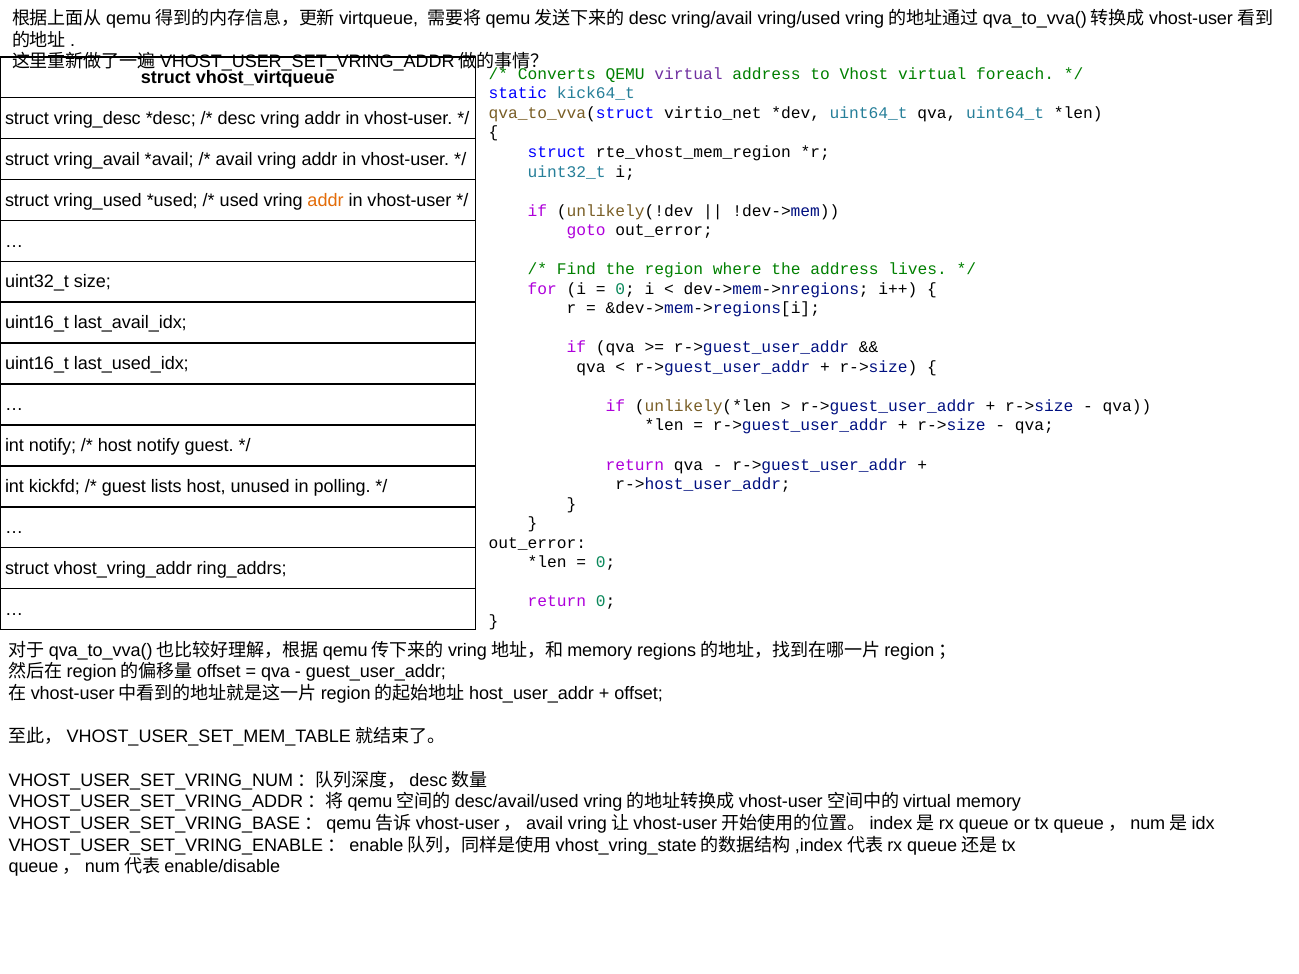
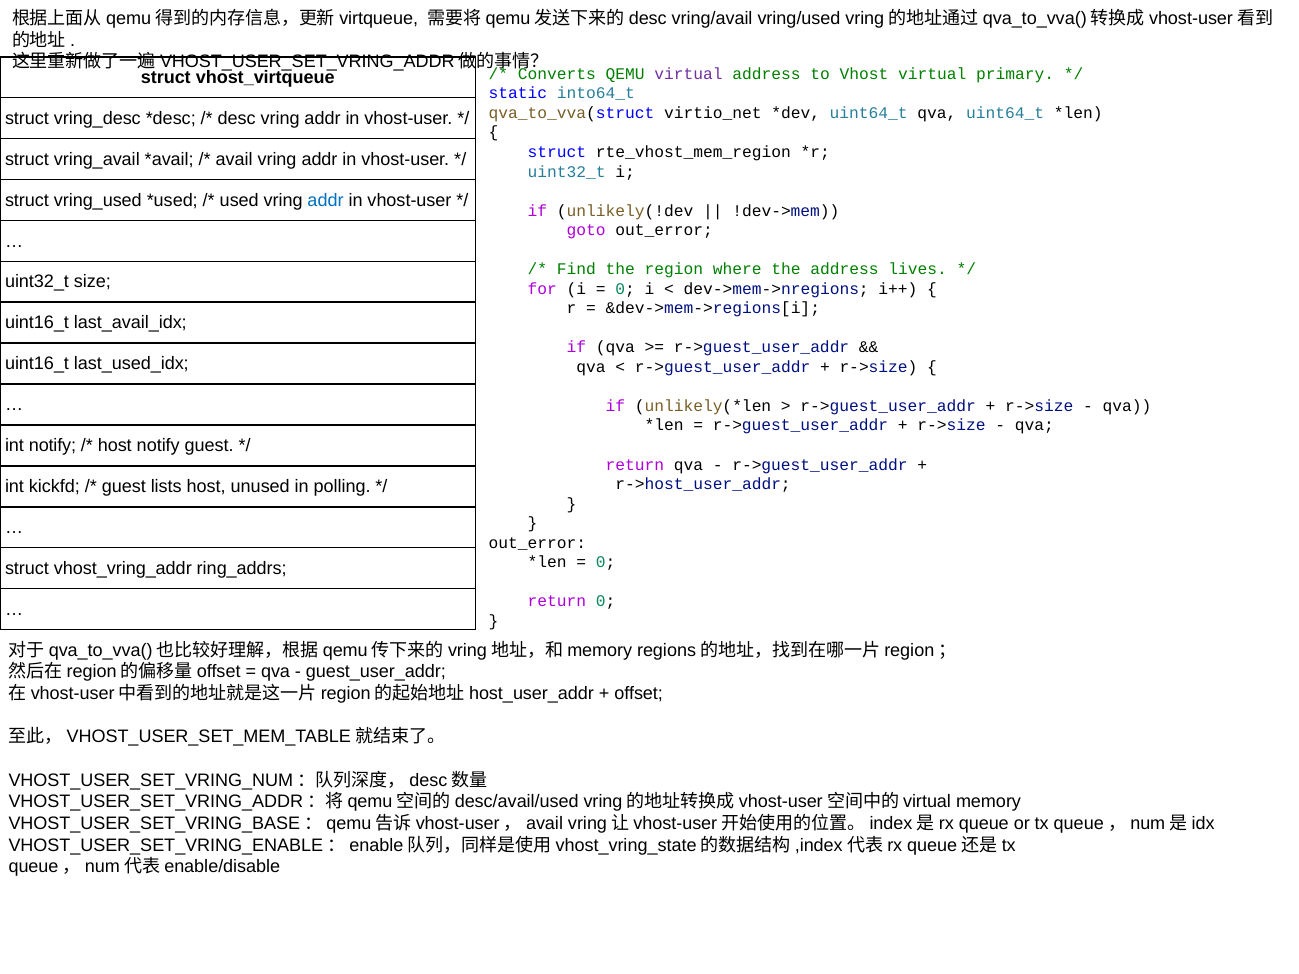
foreach: foreach -> primary (1015, 74)
kick64_t: kick64_t -> into64_t (596, 94)
addr colour: orange -> blue (326, 200)
